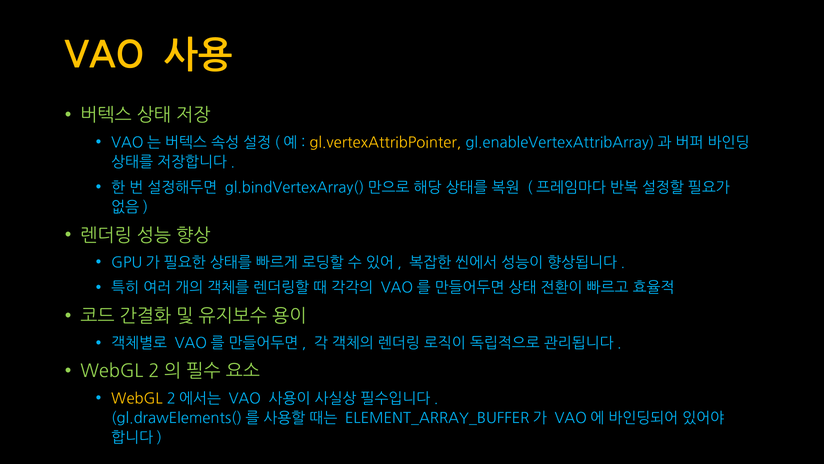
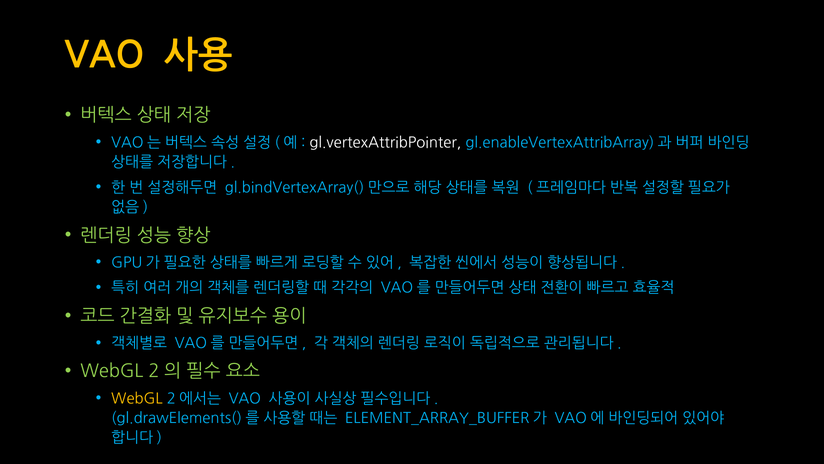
gl.vertexAttribPointer colour: yellow -> white (385, 142)
